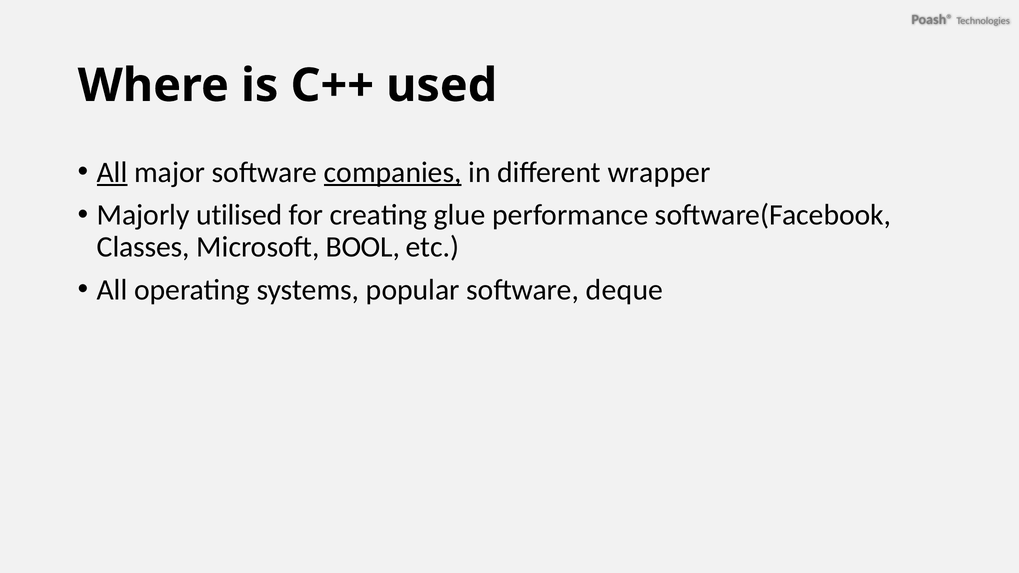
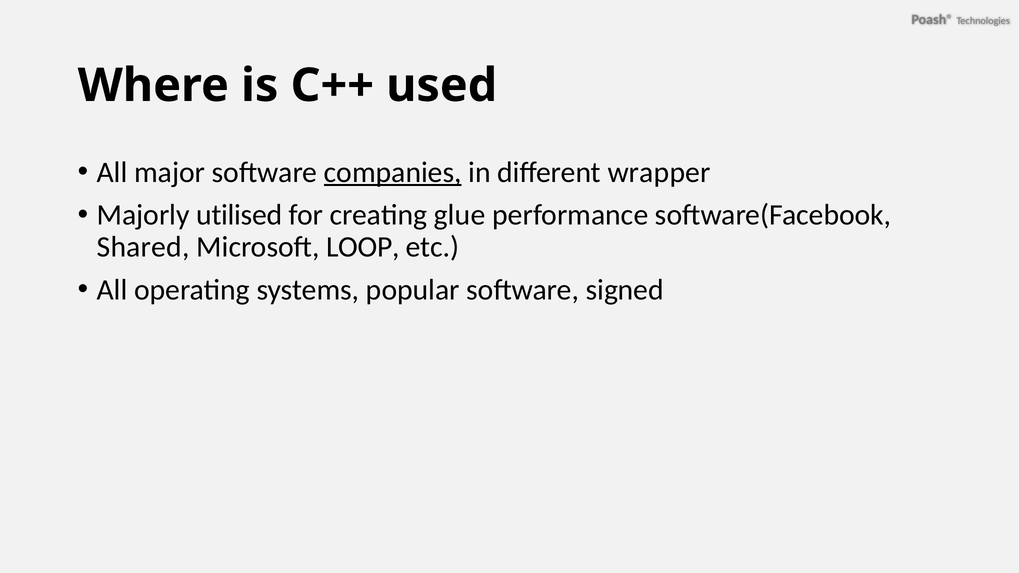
All underline: present -> none (112, 172)
Classes: Classes -> Shared (143, 247)
BOOL: BOOL -> LOOP (363, 247)
deque: deque -> signed (625, 290)
